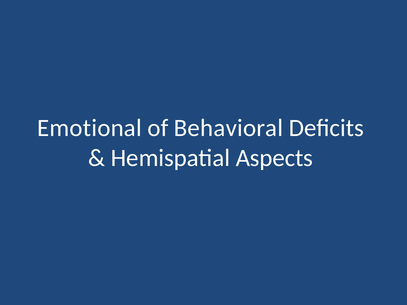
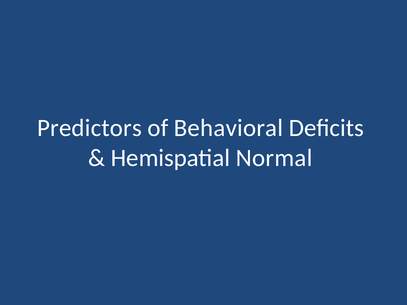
Emotional: Emotional -> Predictors (90, 128)
Aspects: Aspects -> Normal (274, 158)
